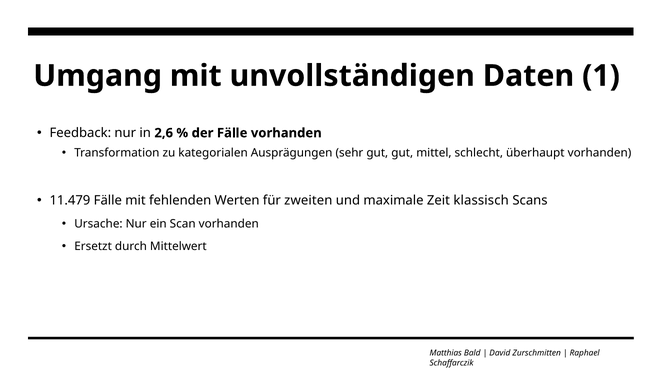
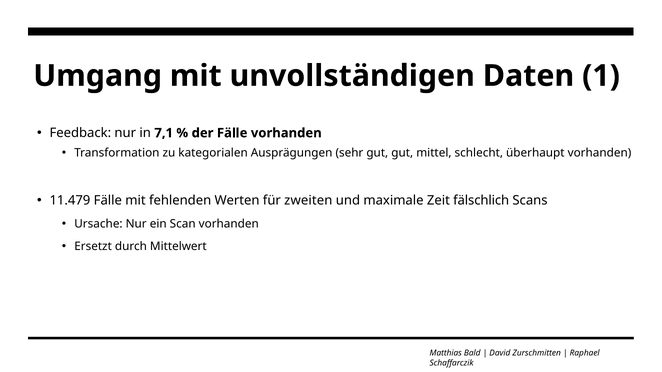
2,6: 2,6 -> 7,1 (164, 133)
klassisch: klassisch -> fälschlich (481, 201)
